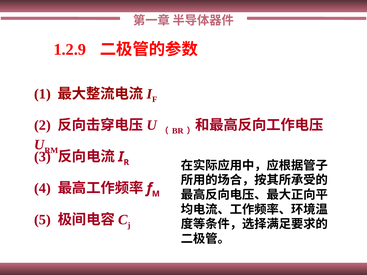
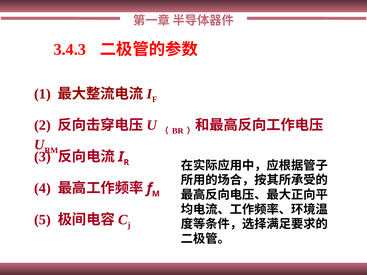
1.2.9: 1.2.9 -> 3.4.3 (70, 49)
